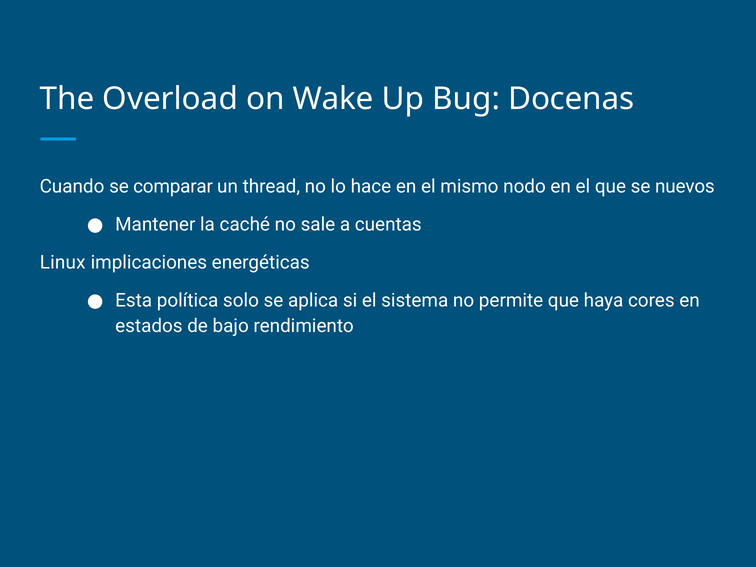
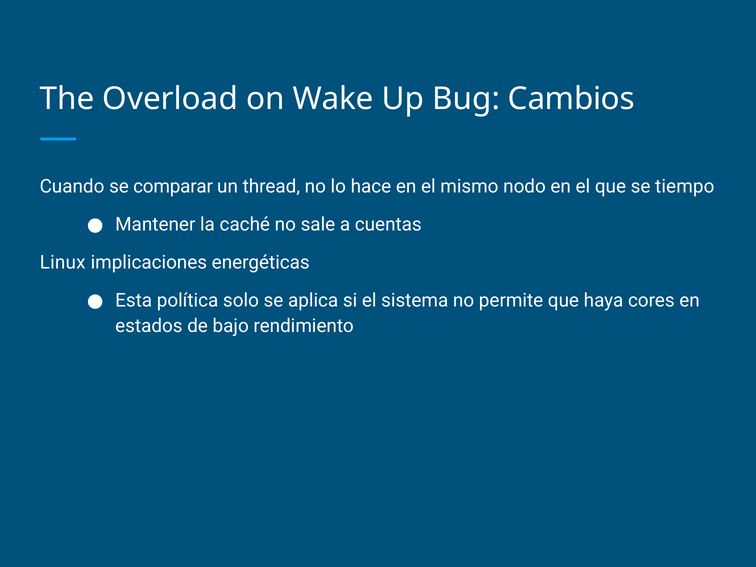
Docenas: Docenas -> Cambios (571, 99)
nuevos: nuevos -> tiempo (685, 186)
